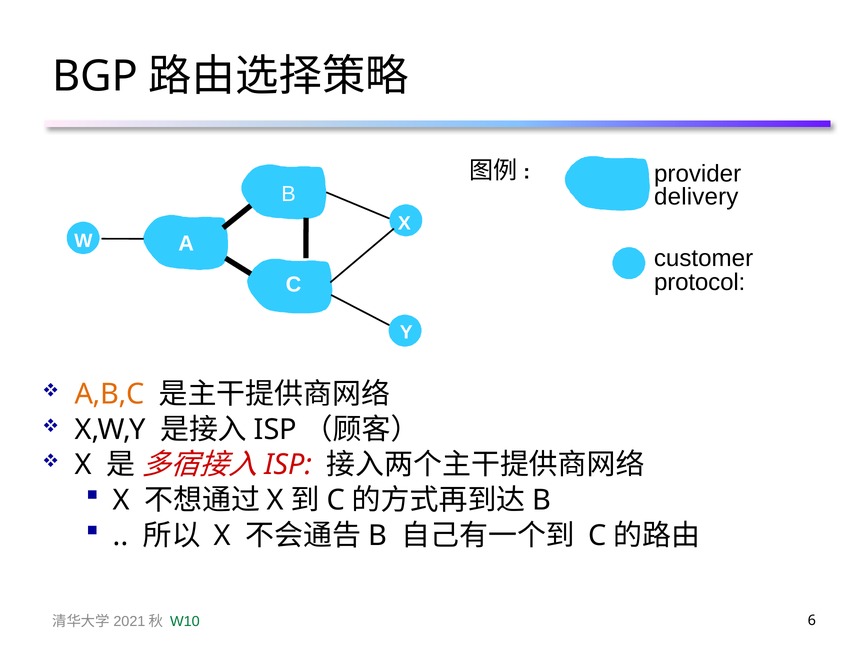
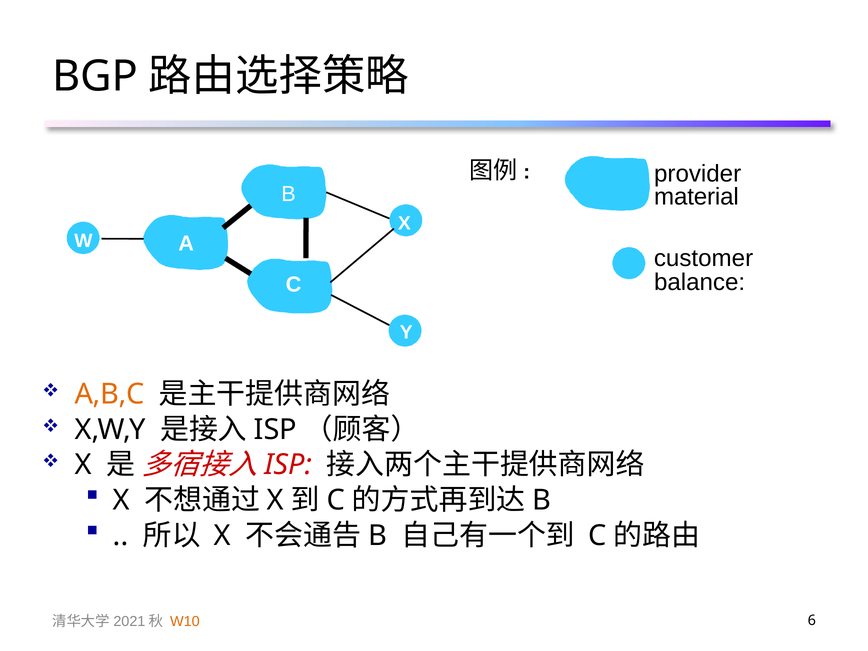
delivery: delivery -> material (696, 197)
protocol: protocol -> balance (700, 282)
W10 colour: green -> orange (185, 622)
